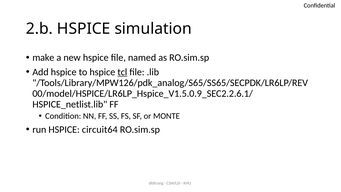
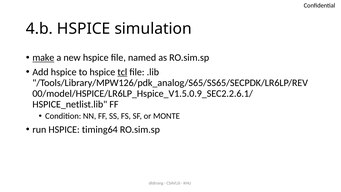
2.b: 2.b -> 4.b (39, 29)
make underline: none -> present (43, 58)
circuit64: circuit64 -> timing64 (100, 129)
